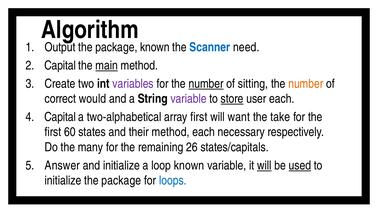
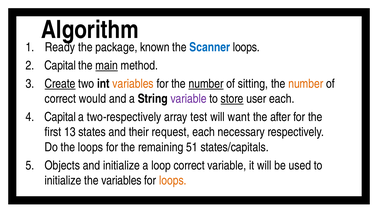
Output: Output -> Ready (60, 47)
Scanner need: need -> loops (246, 47)
Create underline: none -> present (60, 84)
variables colour: purple -> orange (133, 84)
two-alphabetical: two-alphabetical -> two-respectively (124, 117)
array first: first -> test (199, 117)
take: take -> after (280, 117)
60: 60 -> 13 (70, 132)
their method: method -> request (171, 132)
the many: many -> loops (90, 148)
26: 26 -> 51 (192, 148)
Answer: Answer -> Objects (62, 166)
loop known: known -> correct (189, 166)
will underline: present -> none (264, 166)
used underline: present -> none (300, 166)
initialize the package: package -> variables (121, 181)
loops colour: blue -> orange (173, 181)
